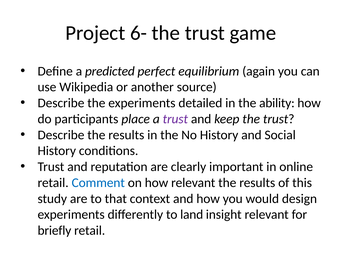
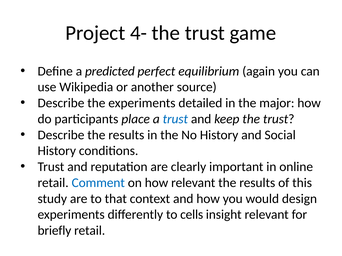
6-: 6- -> 4- (139, 33)
ability: ability -> major (277, 103)
trust colour: purple -> blue (175, 119)
land: land -> cells (192, 215)
